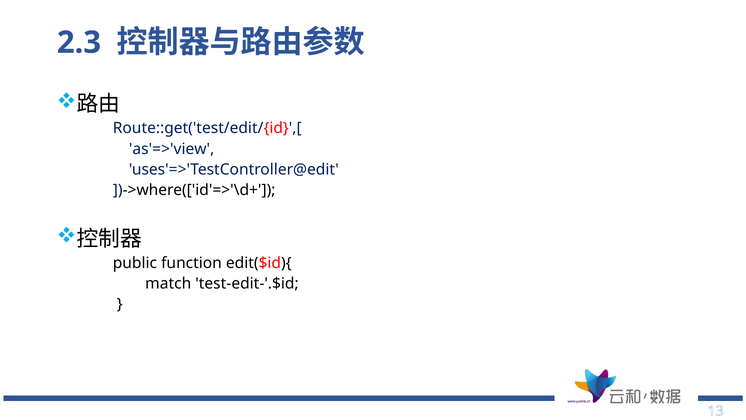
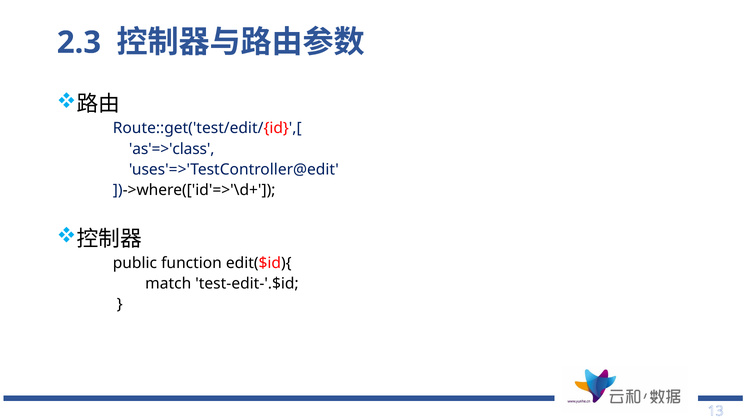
as'=>'view: as'=>'view -> as'=>'class (172, 149)
